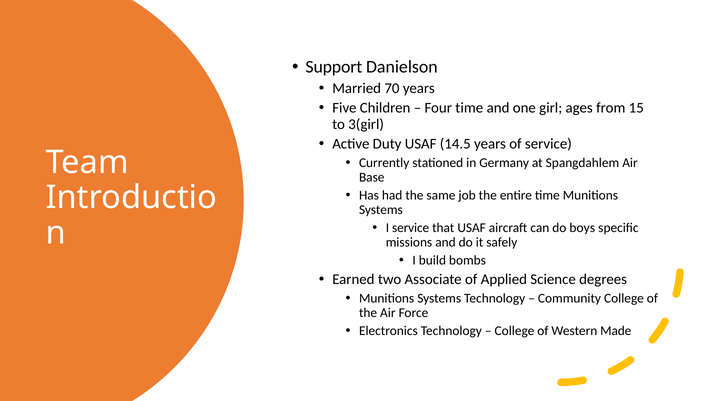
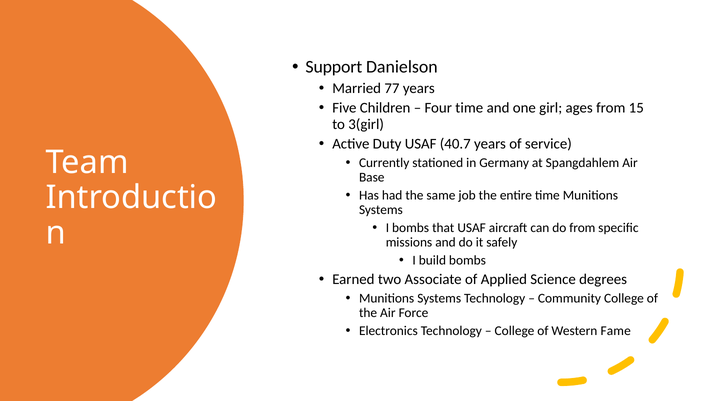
70: 70 -> 77 (392, 88)
14.5: 14.5 -> 40.7 (455, 144)
I service: service -> bombs (411, 228)
do boys: boys -> from (582, 228)
Made: Made -> Fame (616, 331)
